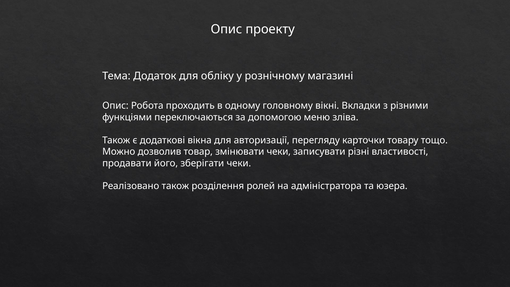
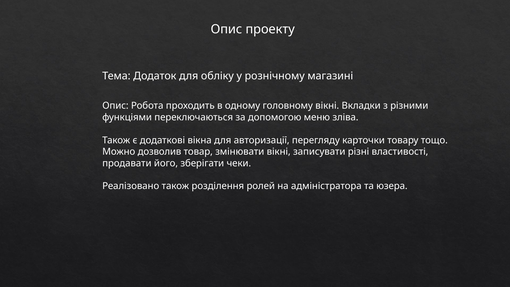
змінювати чеки: чеки -> вікні (279, 152)
